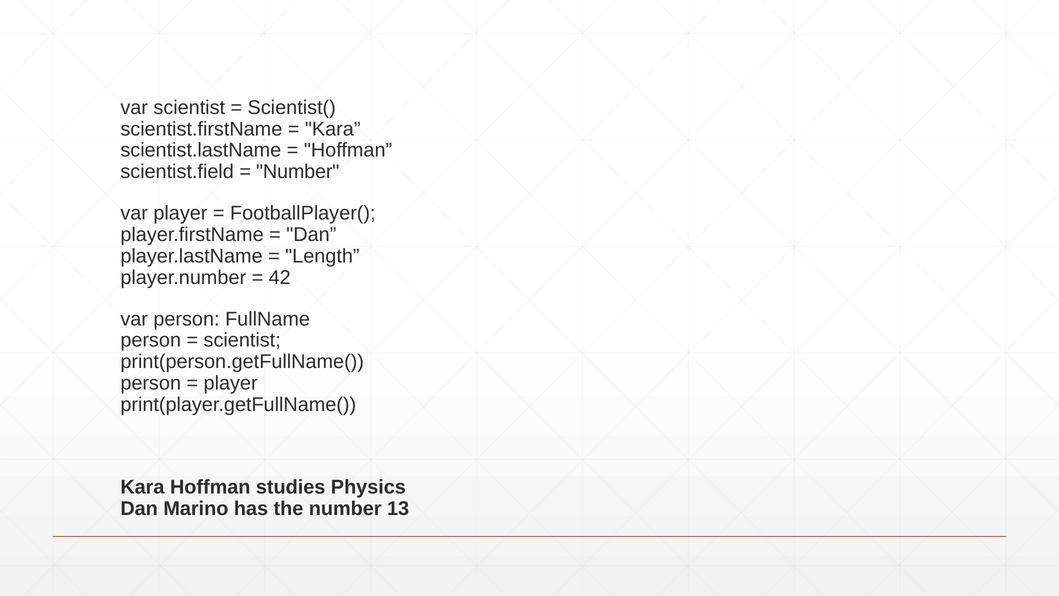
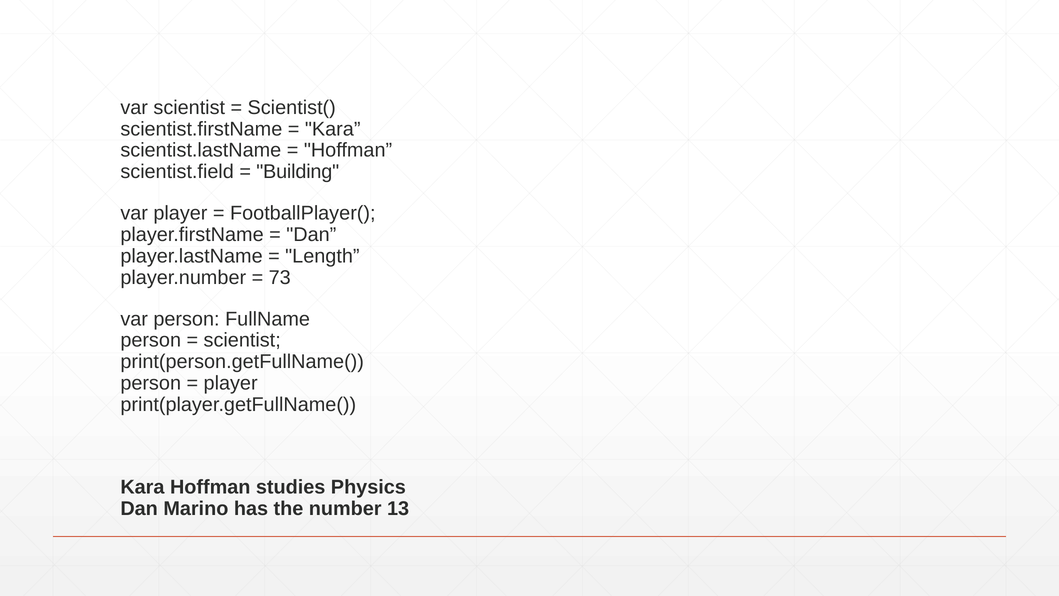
Number: Number -> Building (298, 172)
42: 42 -> 73 (280, 277)
